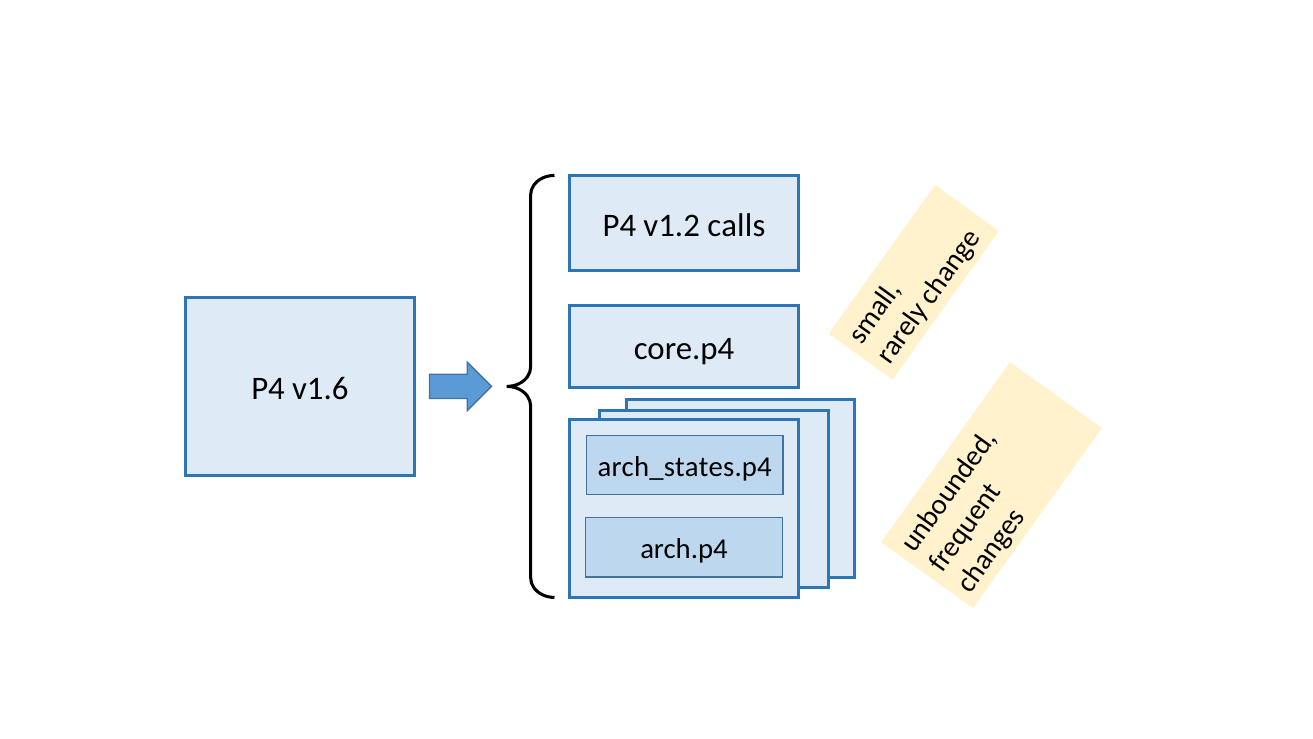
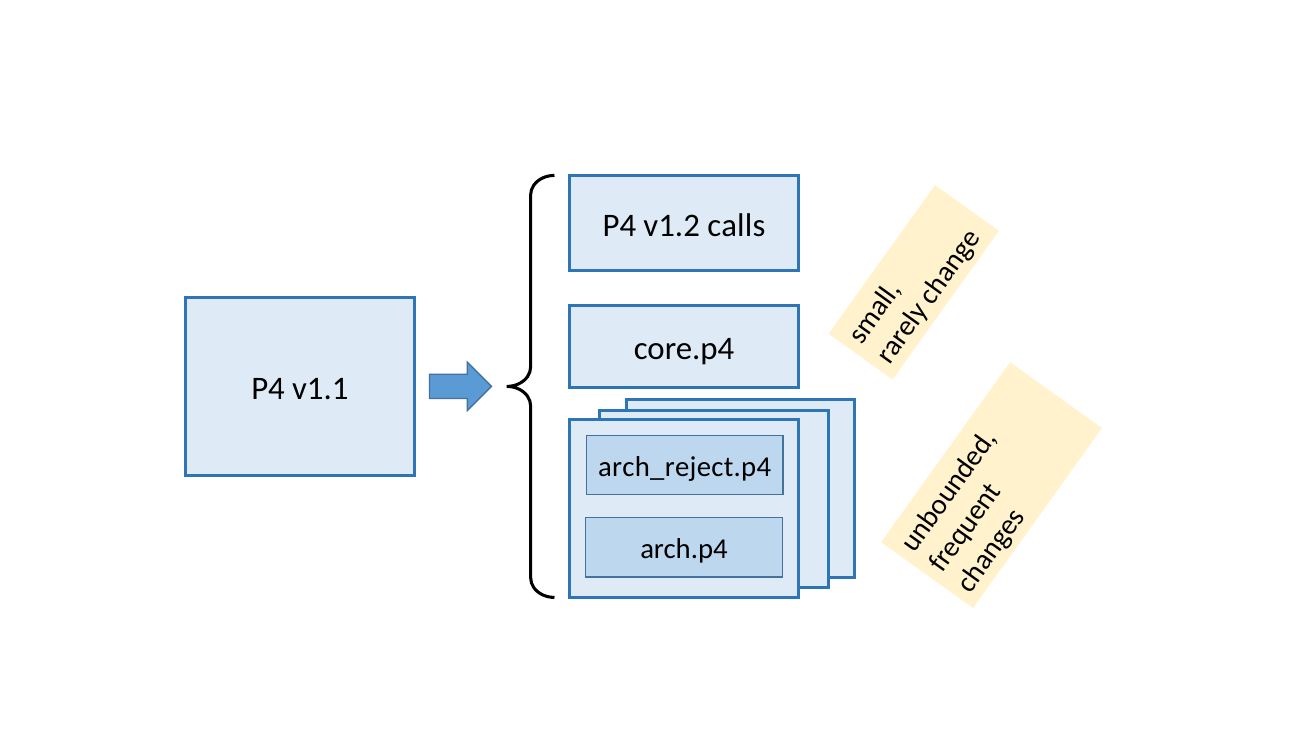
v1.6: v1.6 -> v1.1 (320, 388)
arch_states.p4: arch_states.p4 -> arch_reject.p4 (685, 467)
